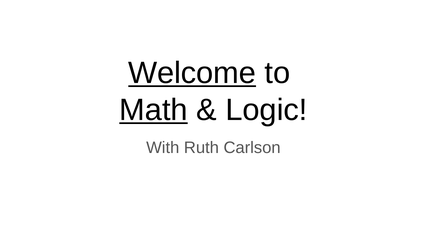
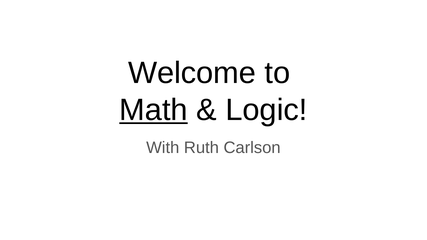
Welcome underline: present -> none (192, 73)
